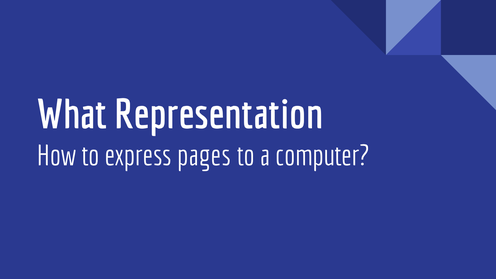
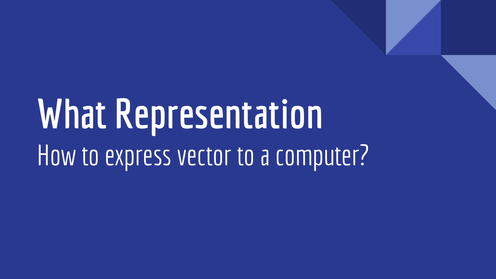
pages: pages -> vector (204, 156)
